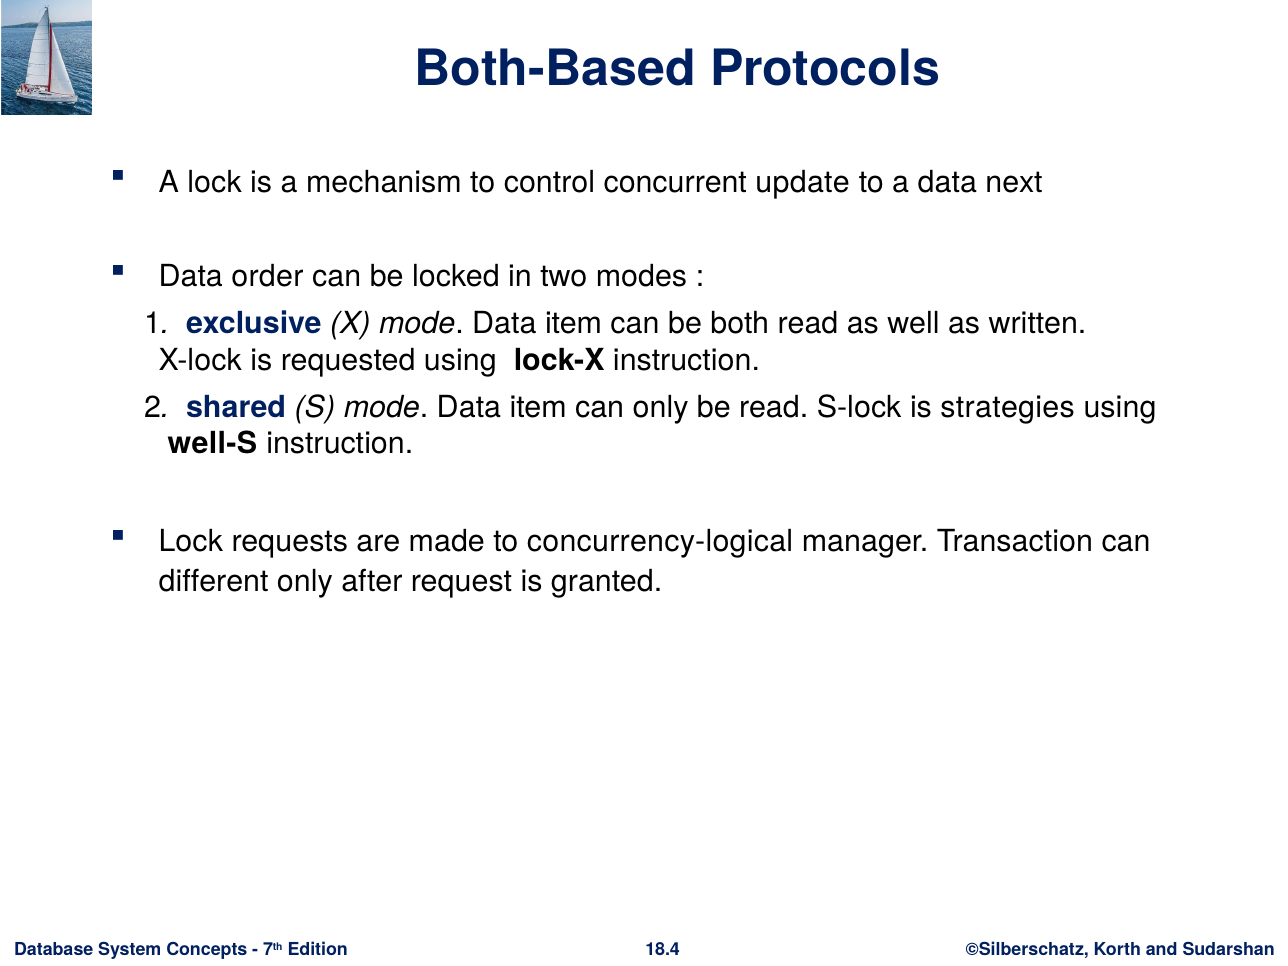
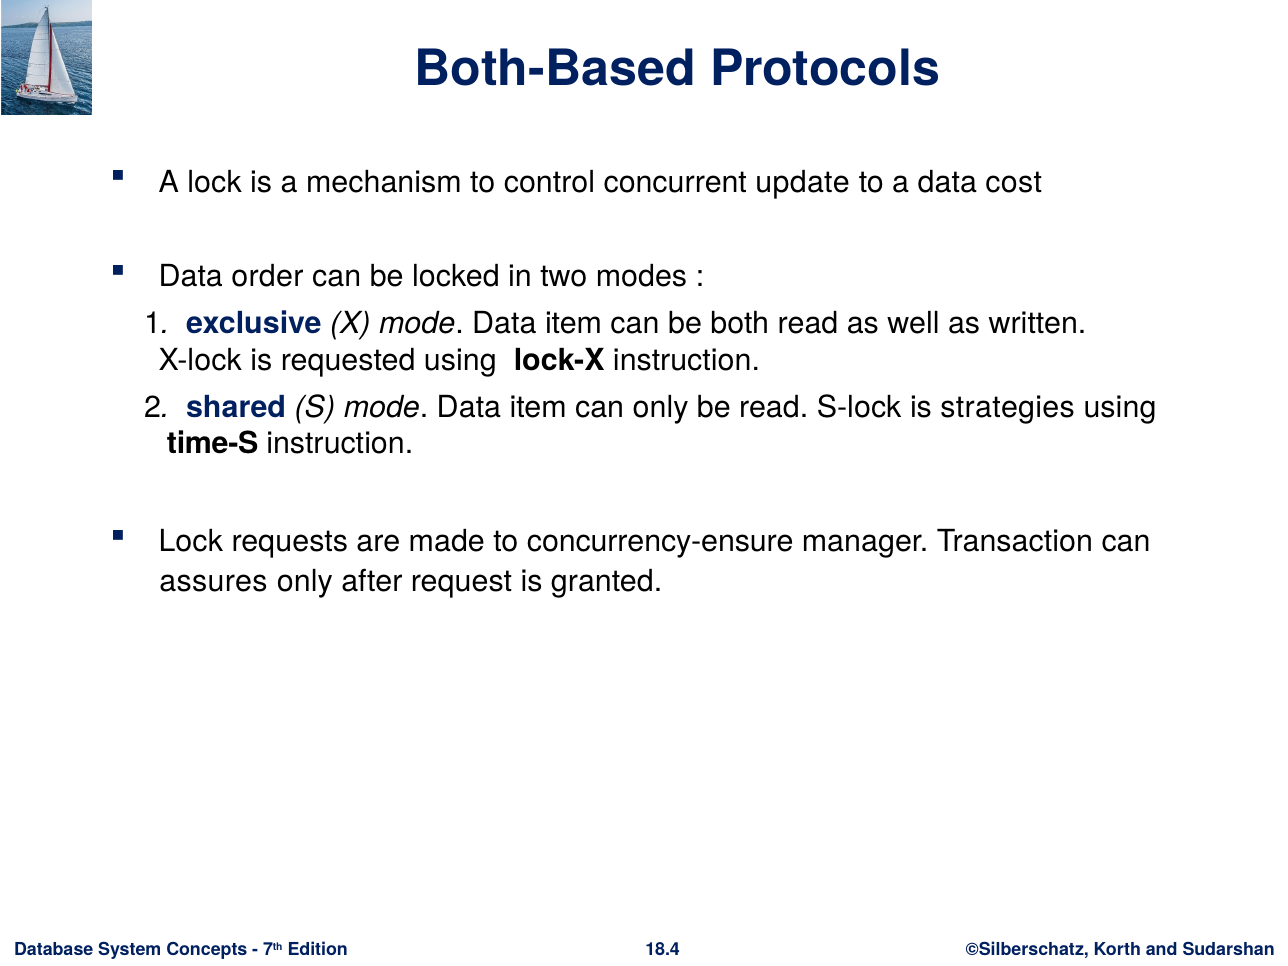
next: next -> cost (1014, 182)
well-S: well-S -> time-S (213, 444)
concurrency-logical: concurrency-logical -> concurrency-ensure (660, 542)
different: different -> assures (213, 582)
